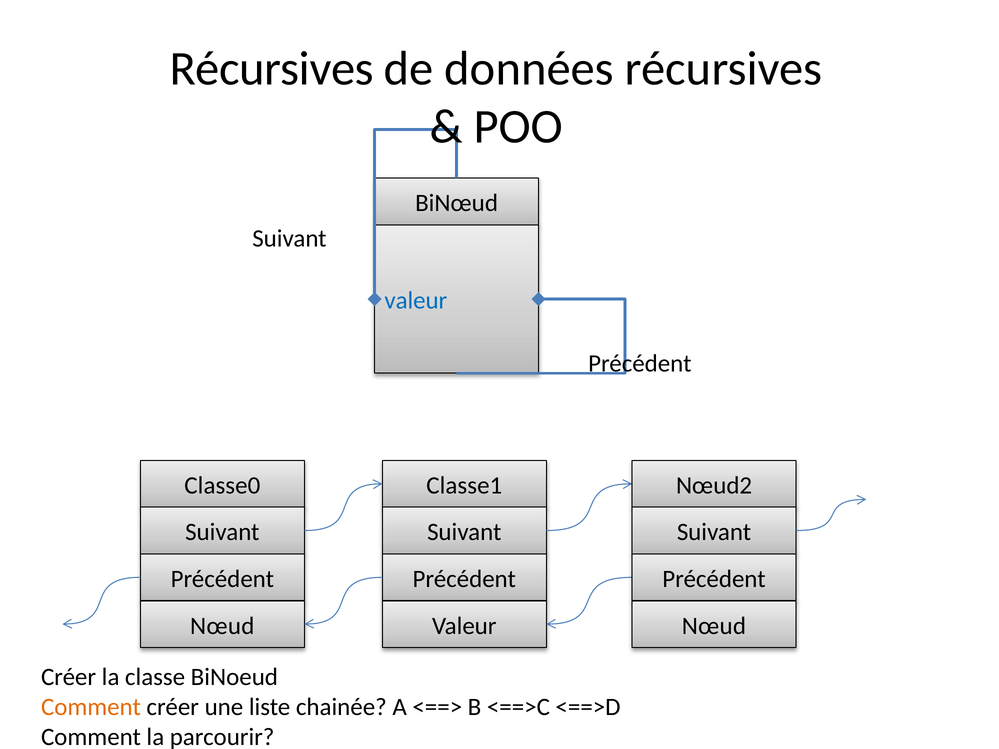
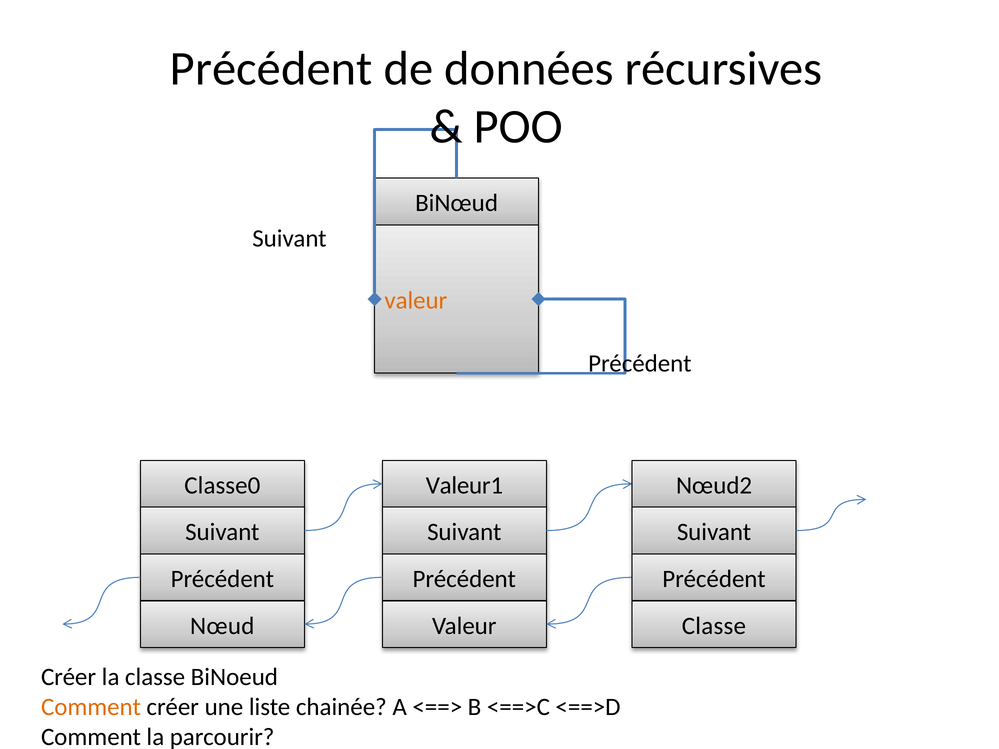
Récursives: Récursives -> Précédent (271, 69)
valeur colour: blue -> orange (416, 301)
Classe1: Classe1 -> Valeur1 (464, 486)
Nœud: Nœud -> Classe (714, 626)
